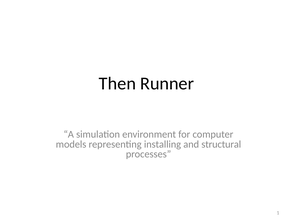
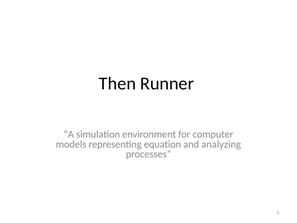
installing: installing -> equation (163, 144)
structural: structural -> analyzing (221, 144)
